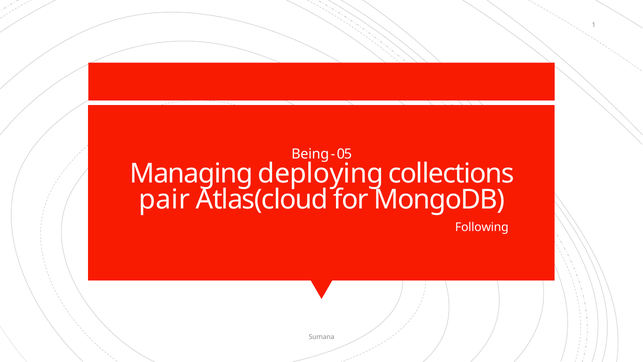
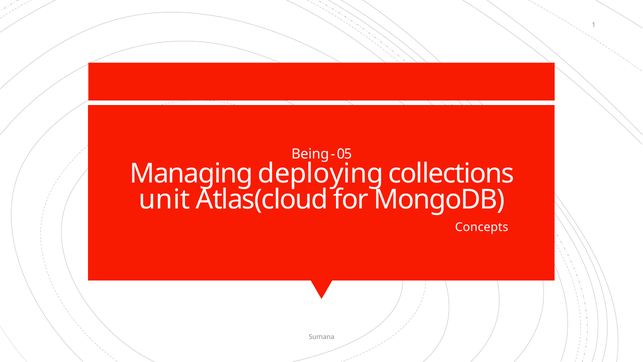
pair: pair -> unit (164, 200)
Following: Following -> Concepts (482, 227)
